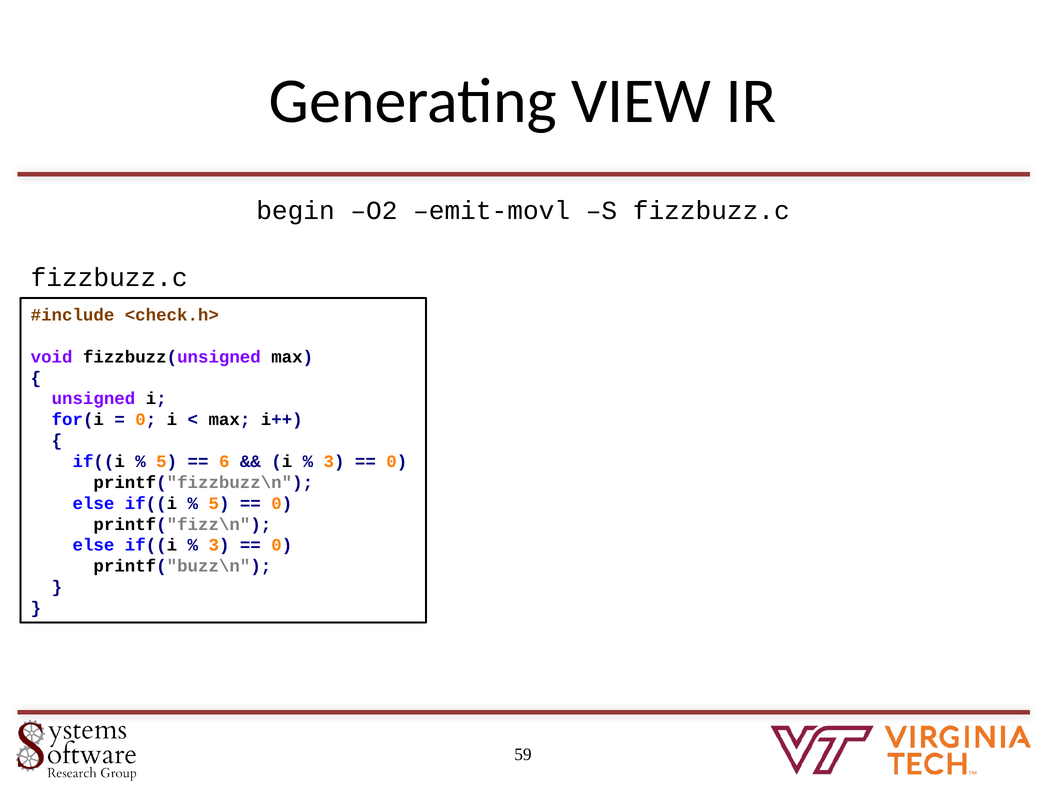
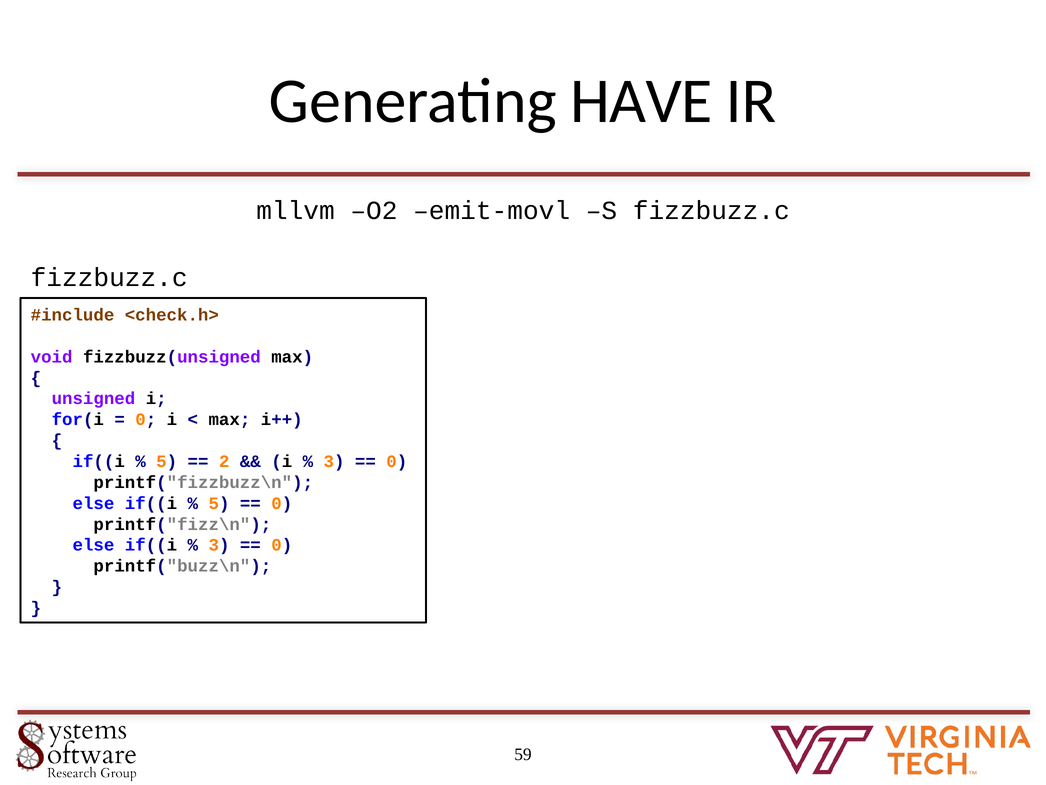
VIEW: VIEW -> HAVE (641, 101)
begin: begin -> mllvm (295, 211)
6: 6 -> 2 (224, 461)
